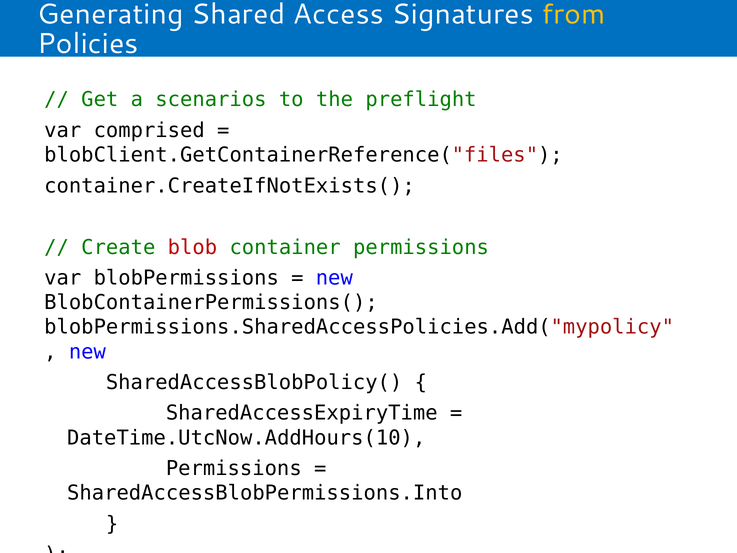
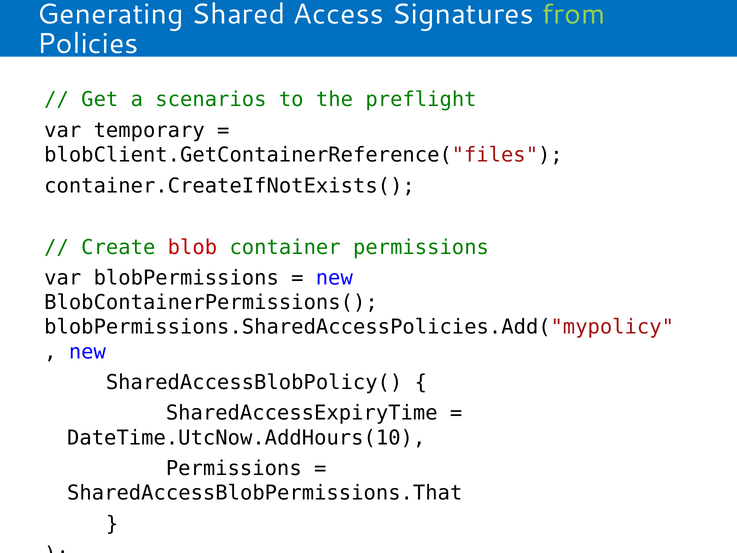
from colour: yellow -> light green (574, 15)
comprised: comprised -> temporary (149, 130)
SharedAccessBlobPermissions.Into: SharedAccessBlobPermissions.Into -> SharedAccessBlobPermissions.That (265, 493)
